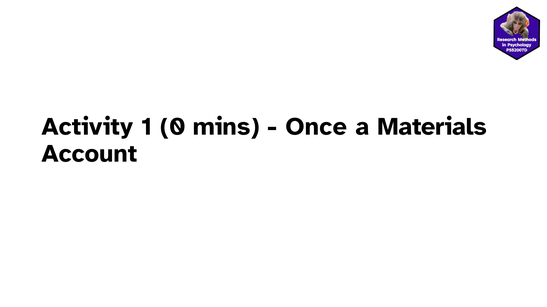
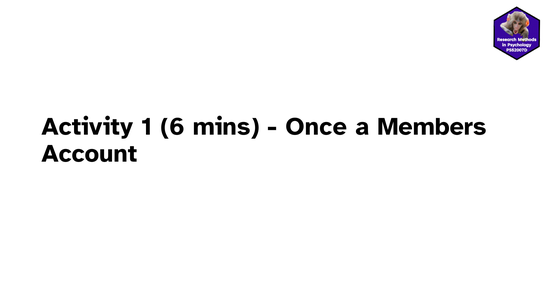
0: 0 -> 6 (173, 127)
Materials: Materials -> Members (432, 127)
